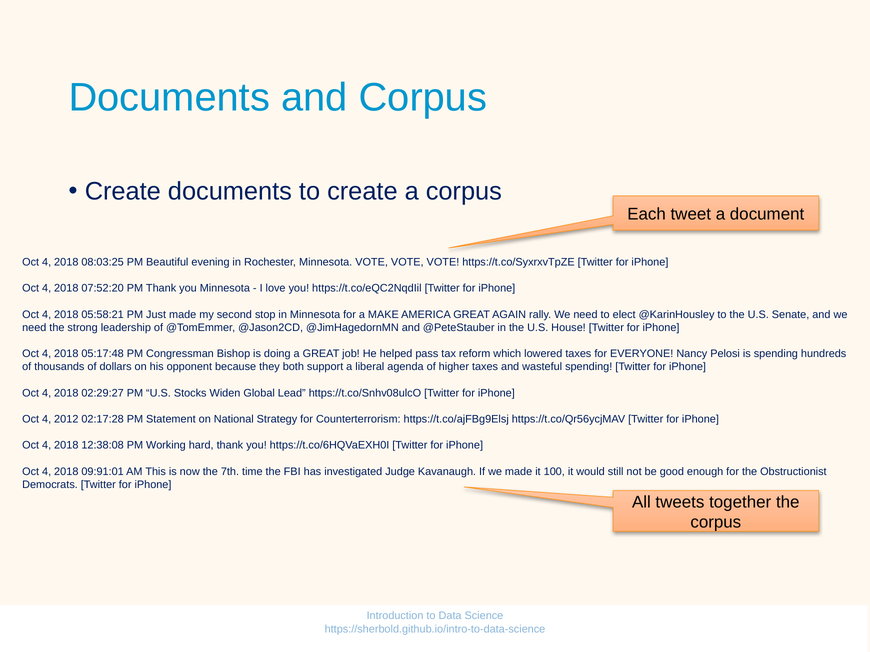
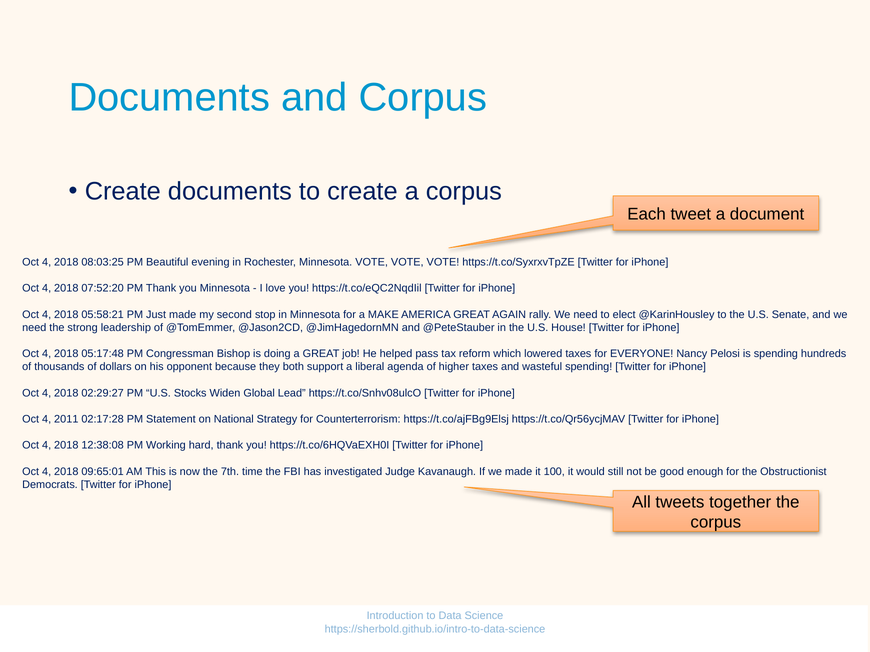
2012: 2012 -> 2011 (66, 419)
09:91:01: 09:91:01 -> 09:65:01 (103, 472)
